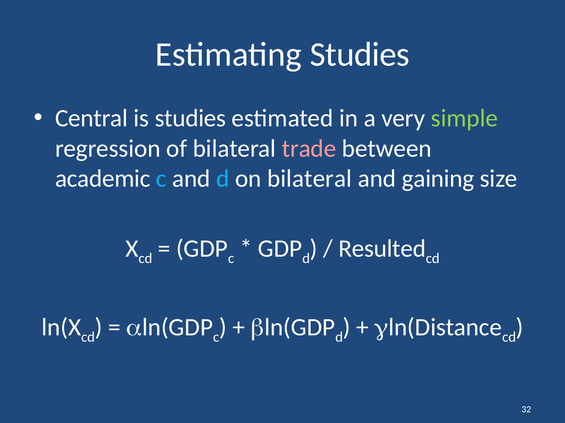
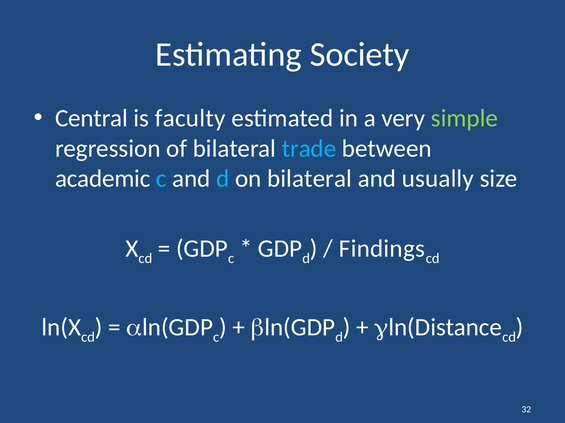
Estimating Studies: Studies -> Society (360, 55)
is studies: studies -> faculty (190, 119)
trade colour: pink -> light blue (309, 149)
gaining: gaining -> usually (438, 179)
Resulted: Resulted -> Findings (382, 249)
